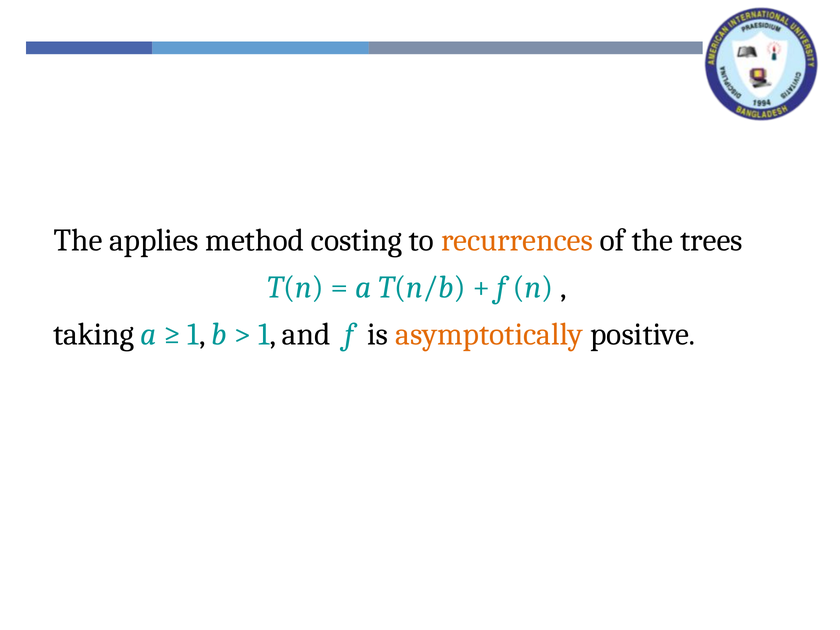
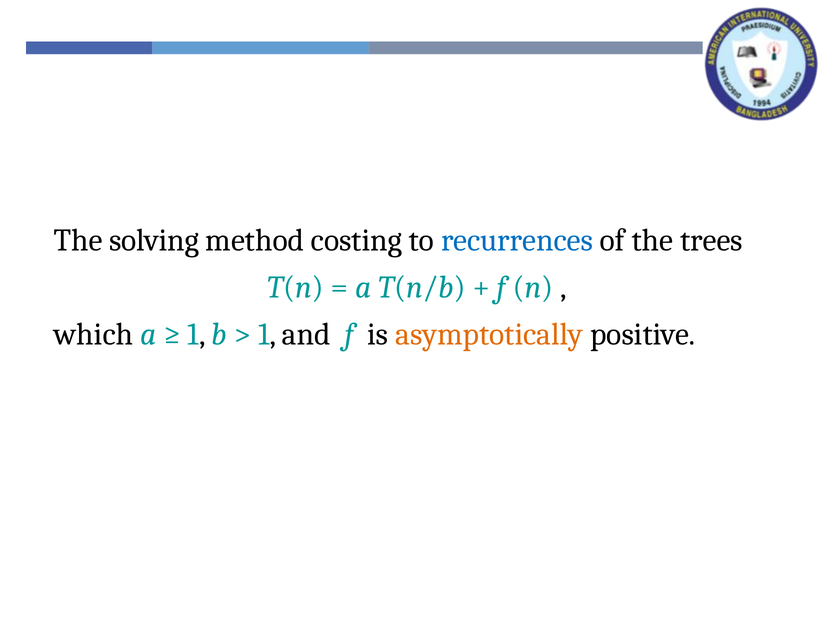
applies: applies -> solving (154, 240)
recurrences colour: orange -> blue (517, 240)
taking: taking -> which (93, 334)
